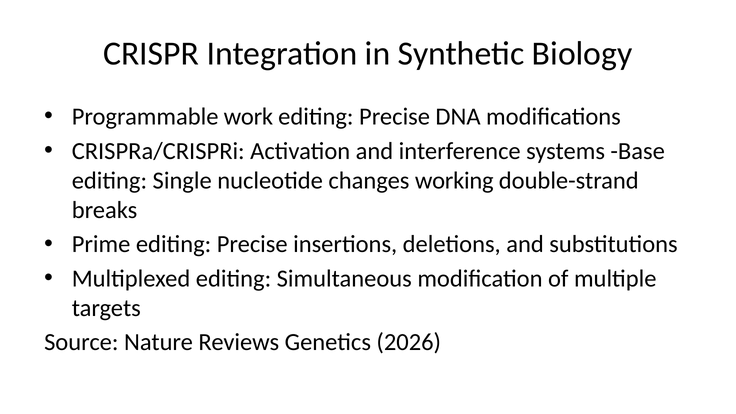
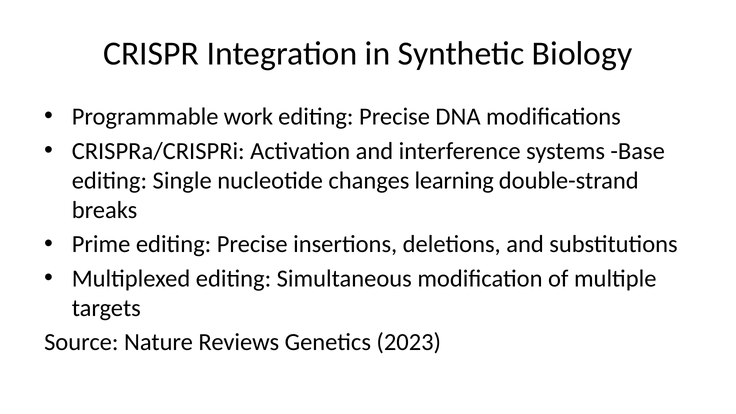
working: working -> learning (454, 181)
2026: 2026 -> 2023 (409, 342)
